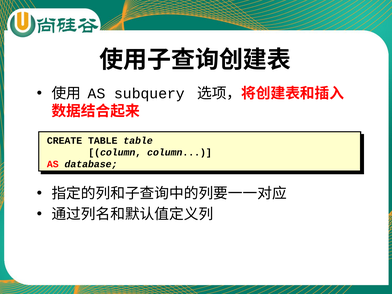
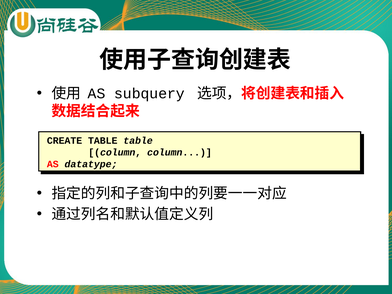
database: database -> datatype (91, 164)
